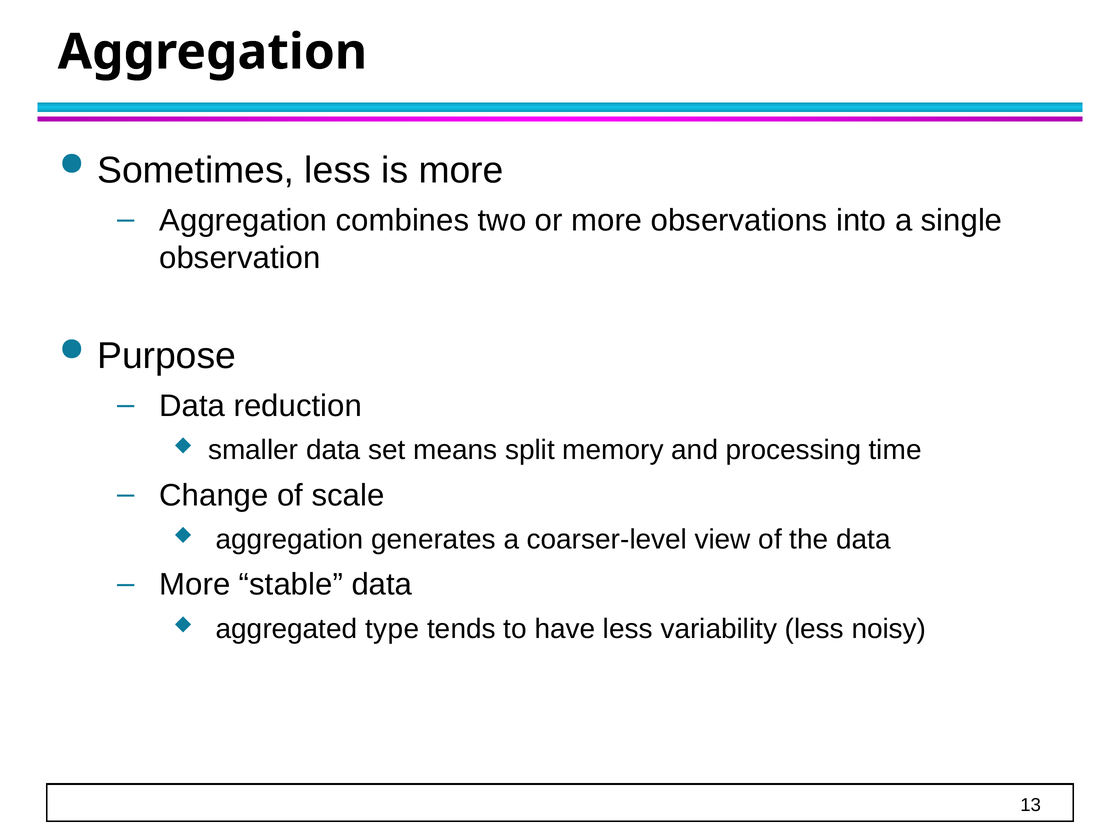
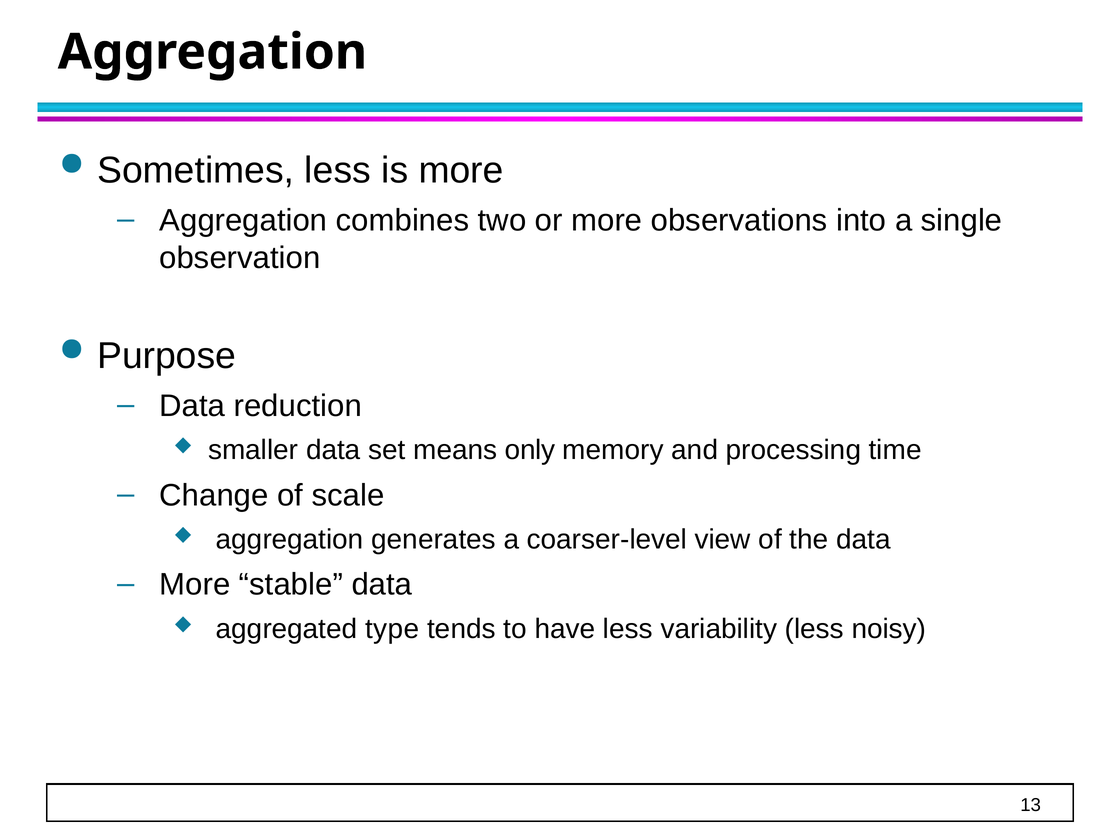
split: split -> only (530, 450)
